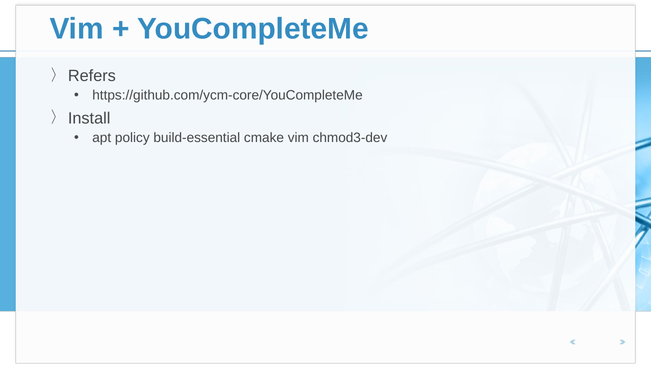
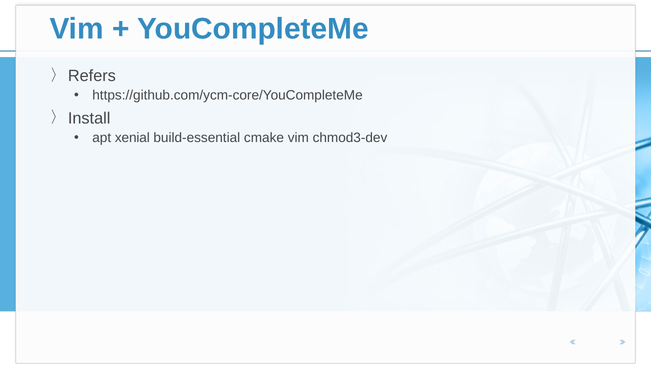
policy: policy -> xenial (132, 138)
